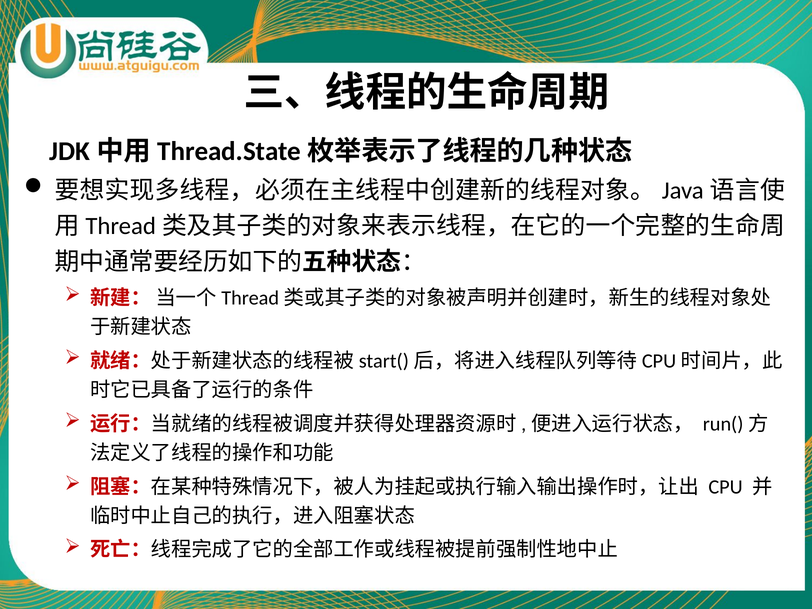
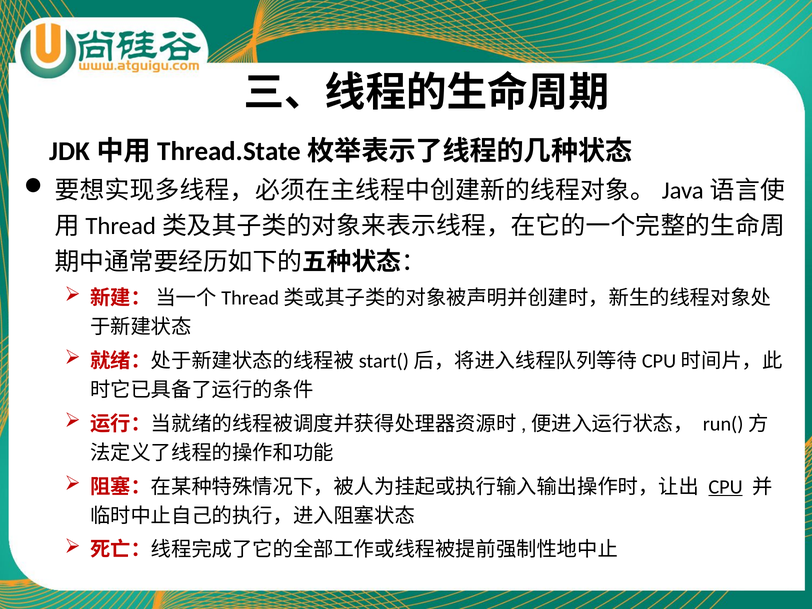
CPU underline: none -> present (726, 487)
